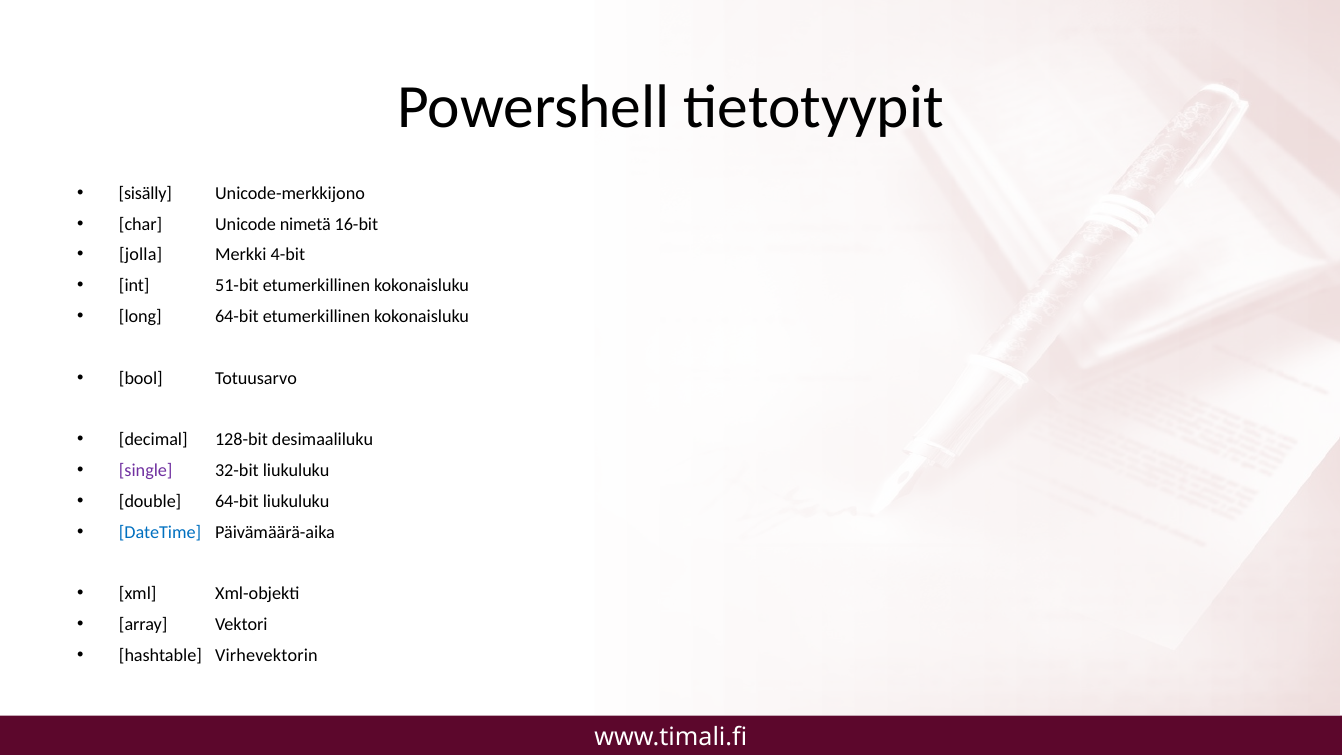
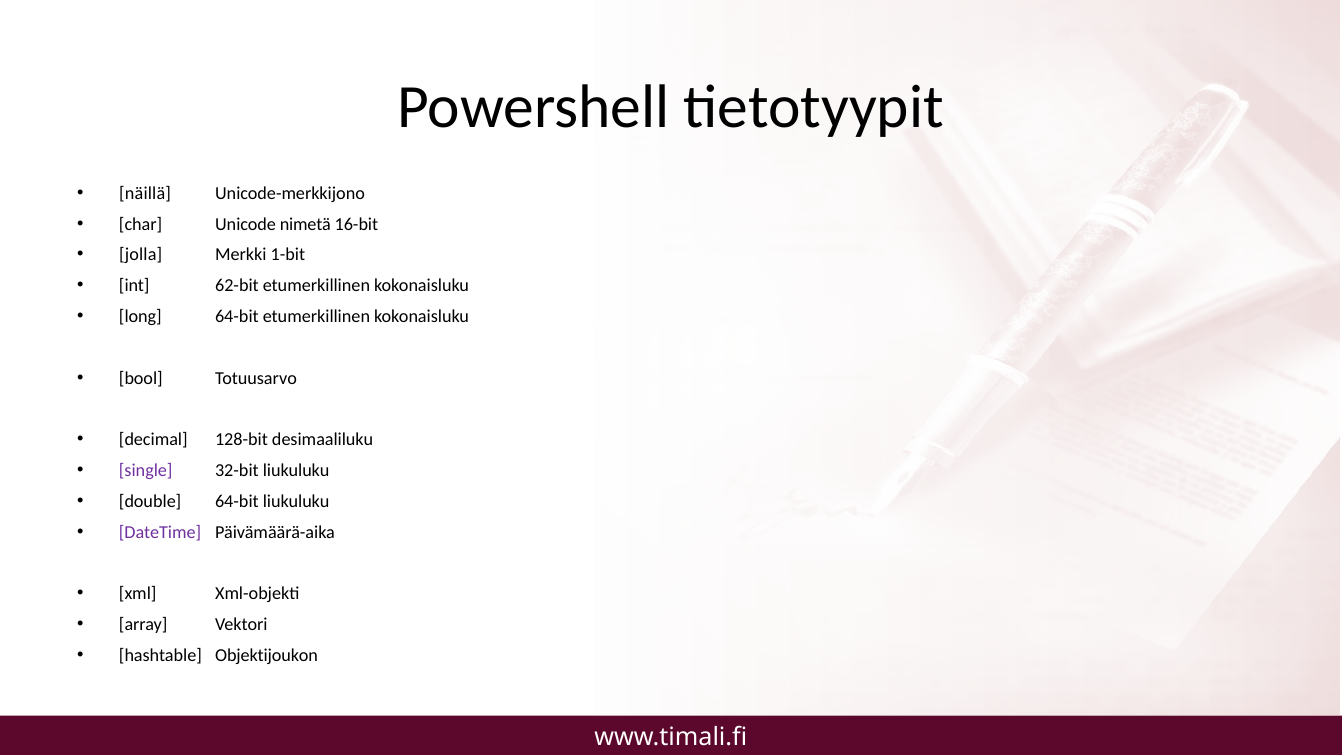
sisälly: sisälly -> näillä (145, 193)
4-bit: 4-bit -> 1-bit (288, 255)
51-bit: 51-bit -> 62-bit (237, 286)
DateTime colour: blue -> purple (160, 532)
Virhevektorin: Virhevektorin -> Objektijoukon (267, 655)
